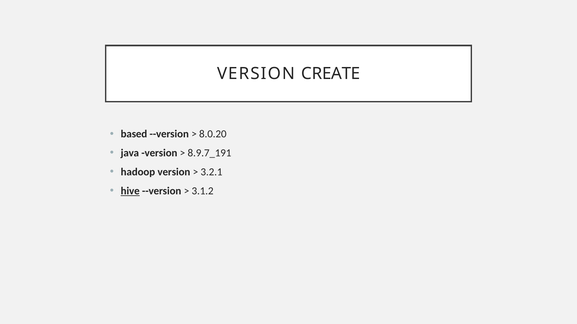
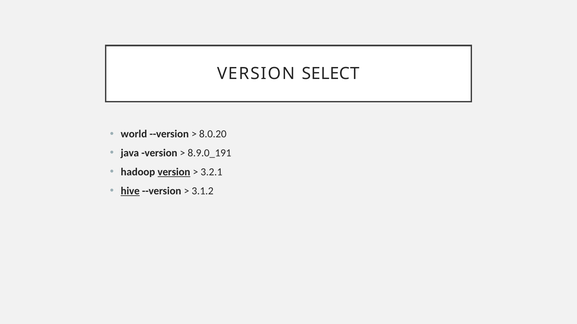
CREATE: CREATE -> SELECT (331, 74)
based: based -> world (134, 134)
8.9.7_191: 8.9.7_191 -> 8.9.0_191 (210, 153)
version underline: none -> present (174, 172)
